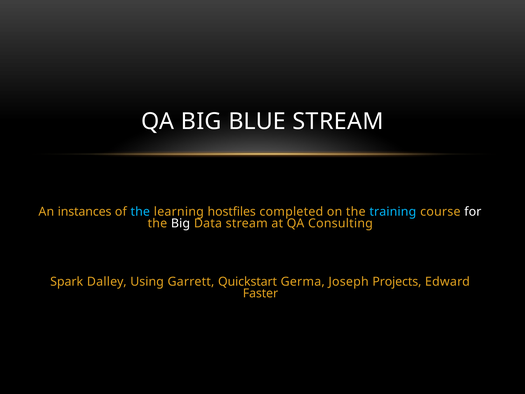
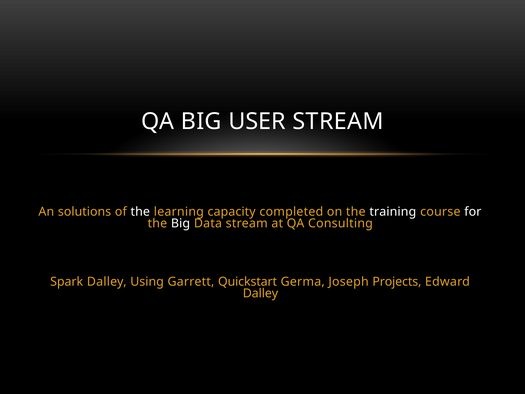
BLUE: BLUE -> USER (257, 122)
instances: instances -> solutions (85, 211)
the colour: light blue -> white (140, 211)
hostfiles: hostfiles -> capacity (232, 211)
training colour: light blue -> white (393, 211)
Faster: Faster -> Dalley (260, 293)
